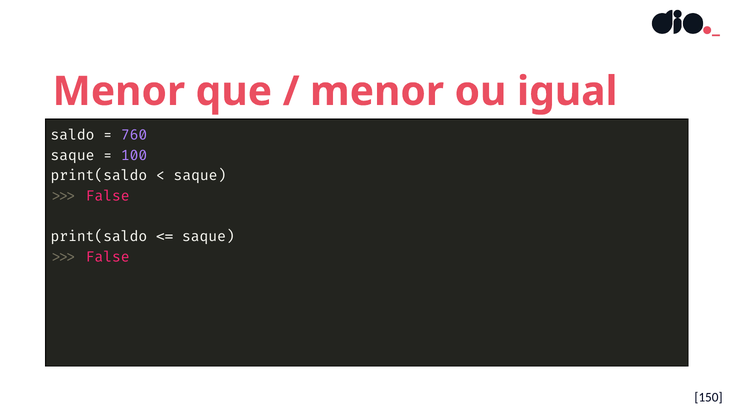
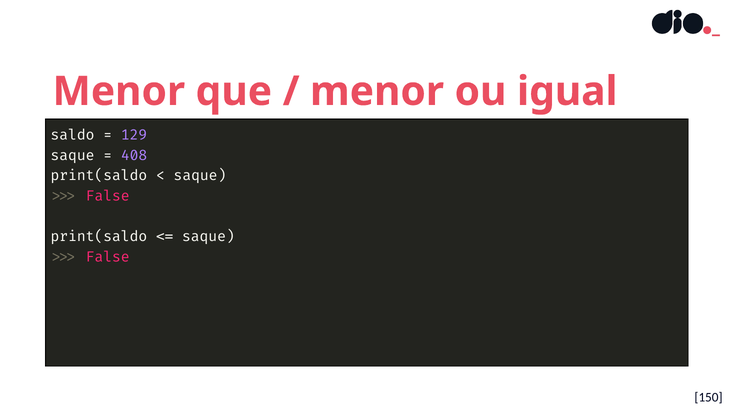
760: 760 -> 129 (134, 135)
100: 100 -> 408 (134, 155)
